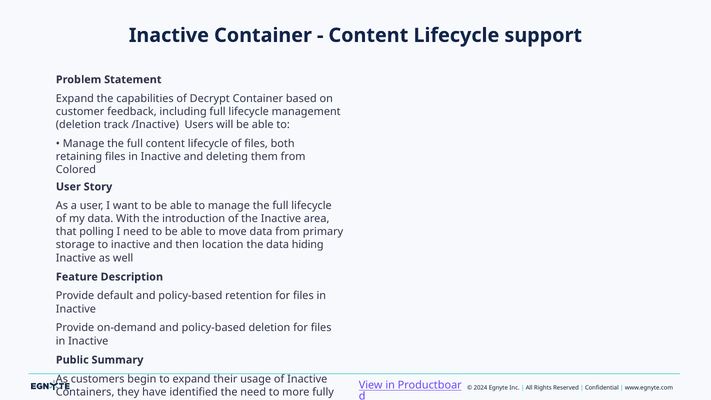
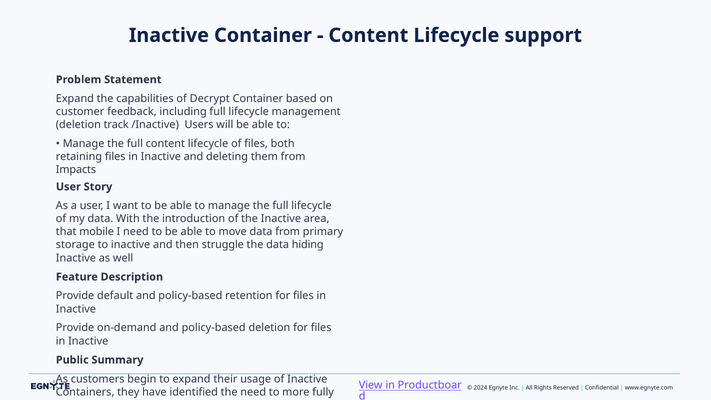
Colored: Colored -> Impacts (76, 170)
polling: polling -> mobile (97, 232)
location: location -> struggle (223, 245)
